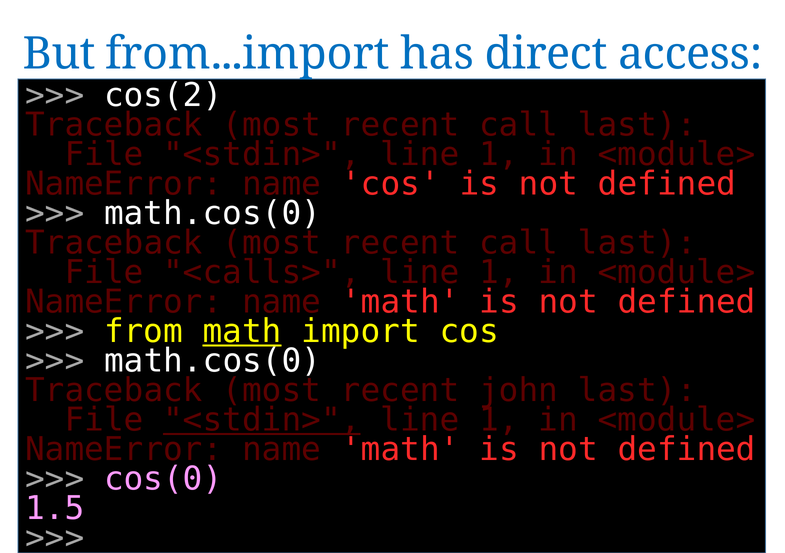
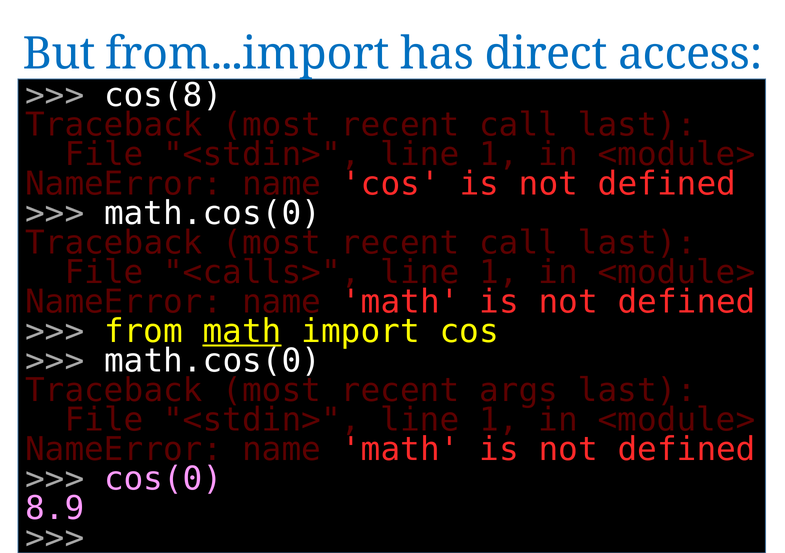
cos(2: cos(2 -> cos(8 (163, 96)
john: john -> args (519, 391)
<stdin> underline: present -> none (262, 420)
1.5: 1.5 -> 8.9 (55, 509)
